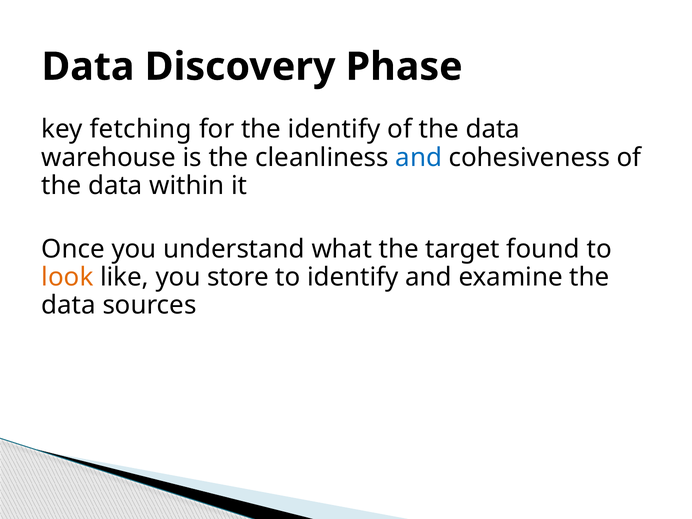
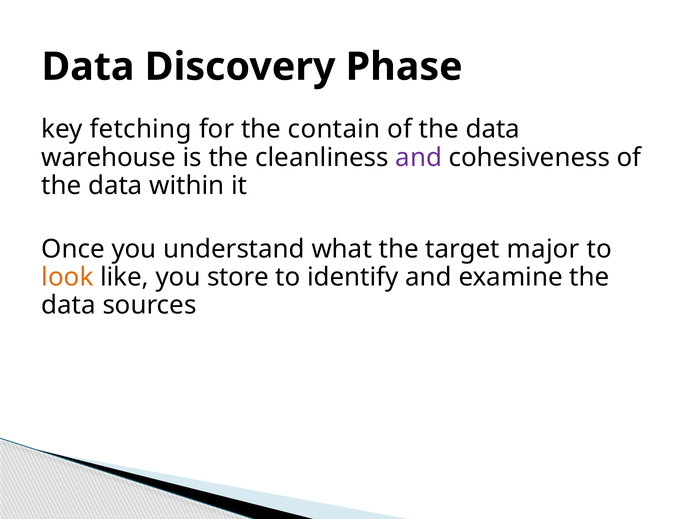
the identify: identify -> contain (334, 129)
and colour: blue -> purple (419, 157)
found: found -> major (543, 249)
